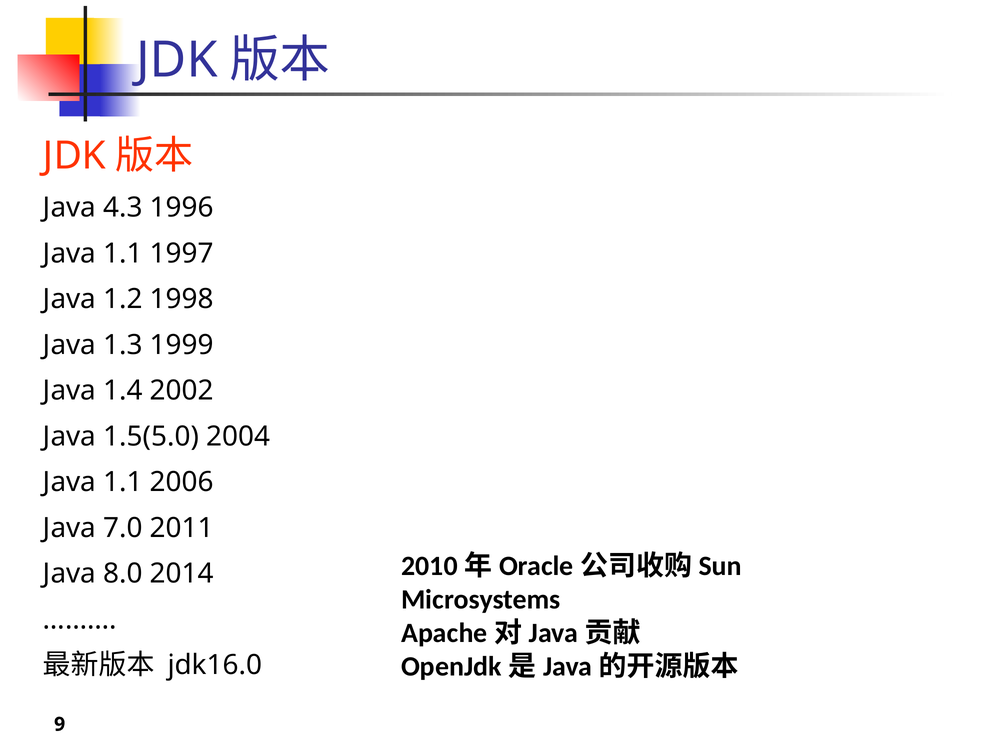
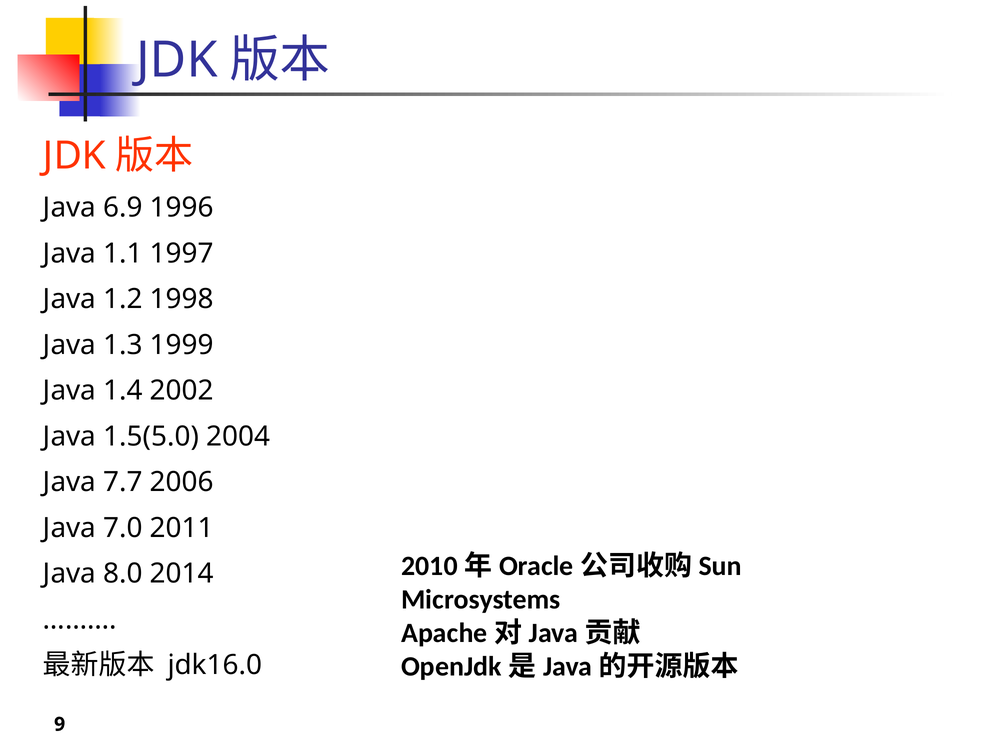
4.3: 4.3 -> 6.9 (123, 208)
1.1: 1.1 -> 7.7 (123, 482)
